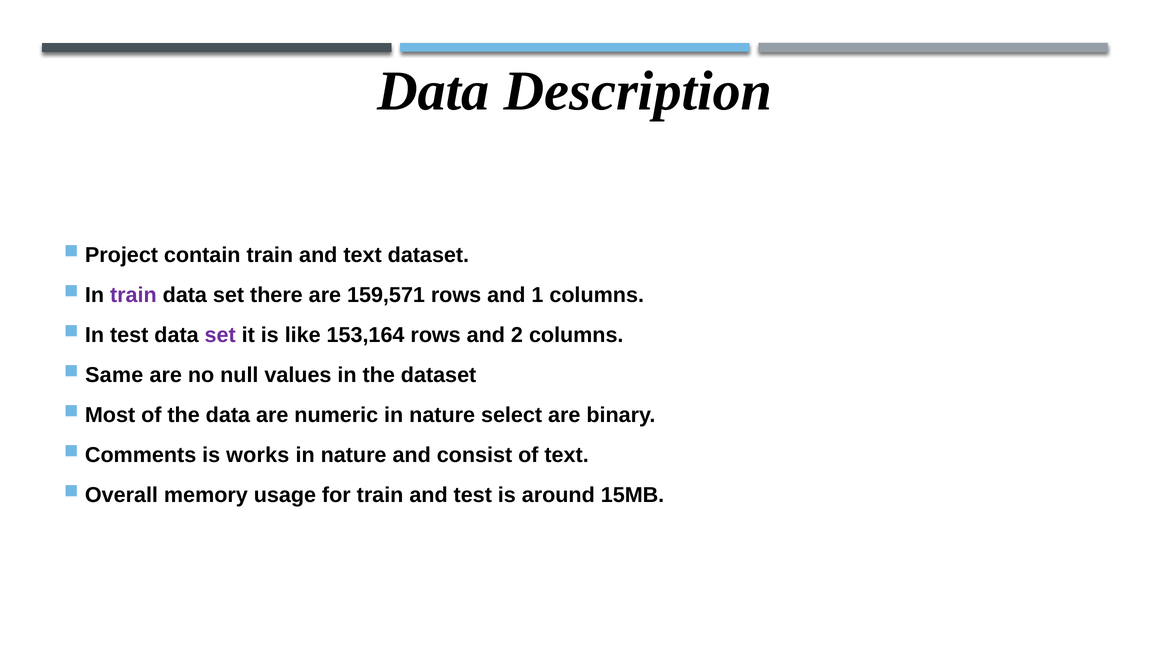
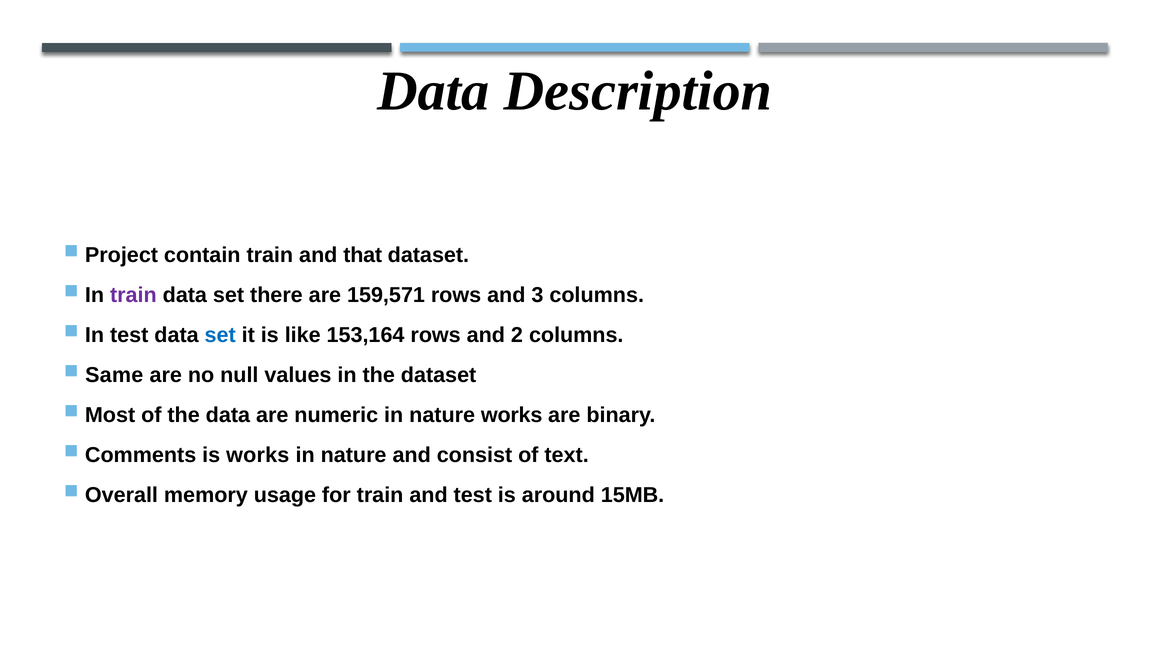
and text: text -> that (363, 255)
1: 1 -> 3 (537, 295)
set colour: purple -> blue (220, 335)
nature select: select -> works (512, 415)
